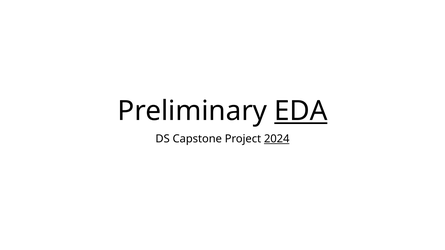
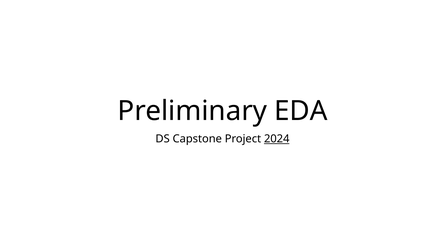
EDA underline: present -> none (301, 111)
